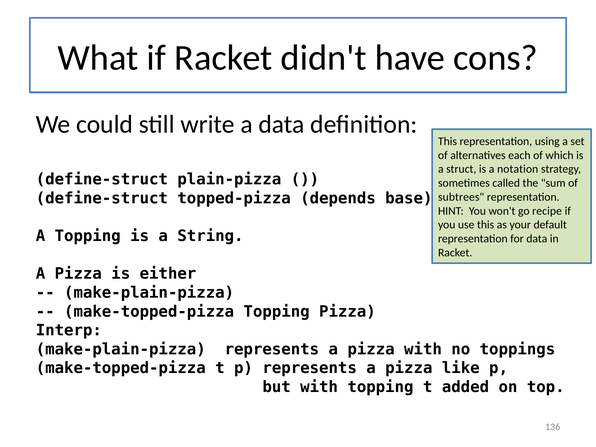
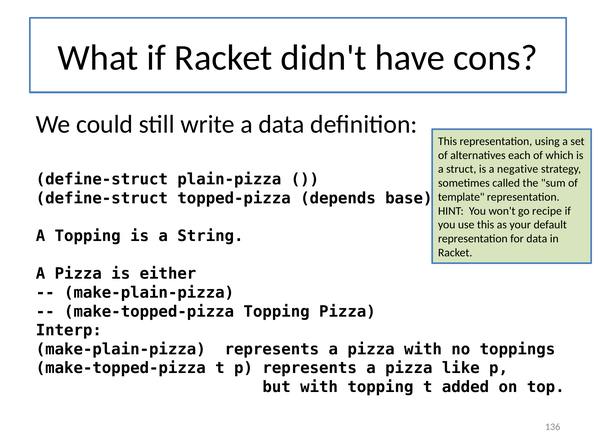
notation: notation -> negative (518, 169)
subtrees: subtrees -> template (461, 197)
